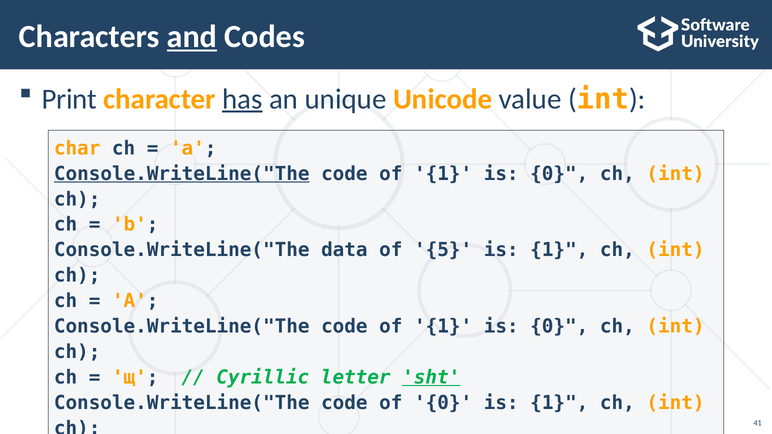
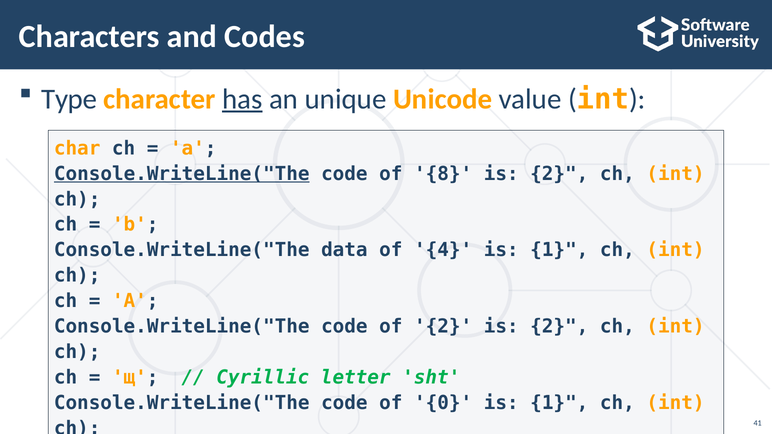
and underline: present -> none (192, 37)
Print: Print -> Type (69, 99)
1: 1 -> 8 (443, 174)
0: 0 -> 2 (559, 174)
5: 5 -> 4 (443, 250)
1: 1 -> 2 (443, 327)
0: 0 -> 2 (559, 327)
sht underline: present -> none (431, 377)
